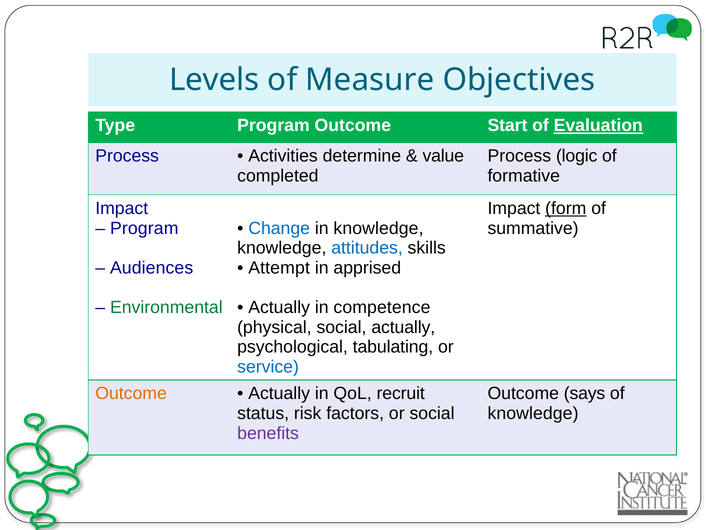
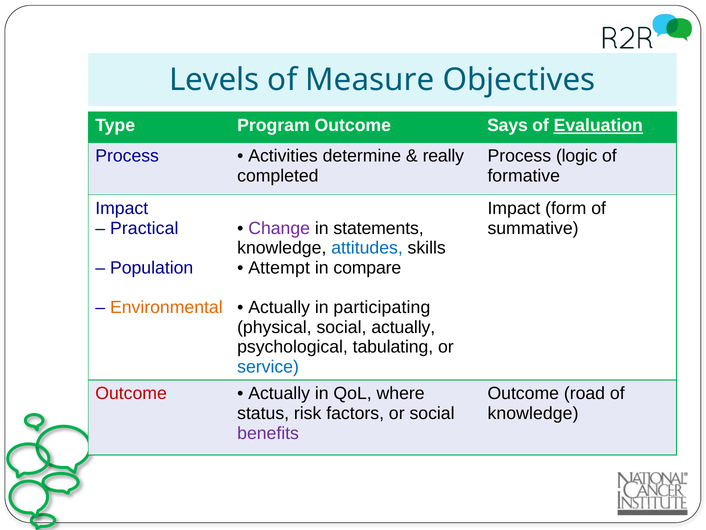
Start: Start -> Says (507, 126)
value: value -> really (443, 156)
form underline: present -> none (566, 208)
Program: Program -> Practical (144, 228)
Change colour: blue -> purple (279, 228)
in knowledge: knowledge -> statements (379, 228)
Audiences: Audiences -> Population (152, 268)
apprised: apprised -> compare (367, 268)
Environmental colour: green -> orange (166, 307)
competence: competence -> participating (382, 307)
Outcome colour: orange -> red (131, 393)
recruit: recruit -> where (401, 393)
says: says -> road (584, 393)
